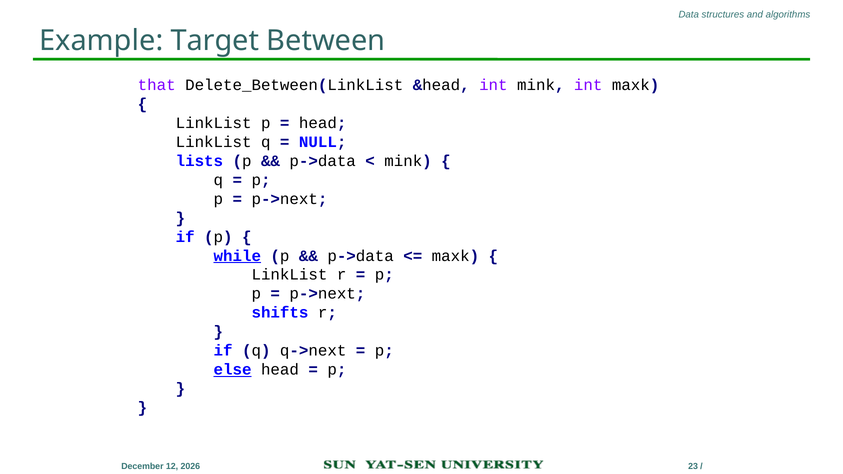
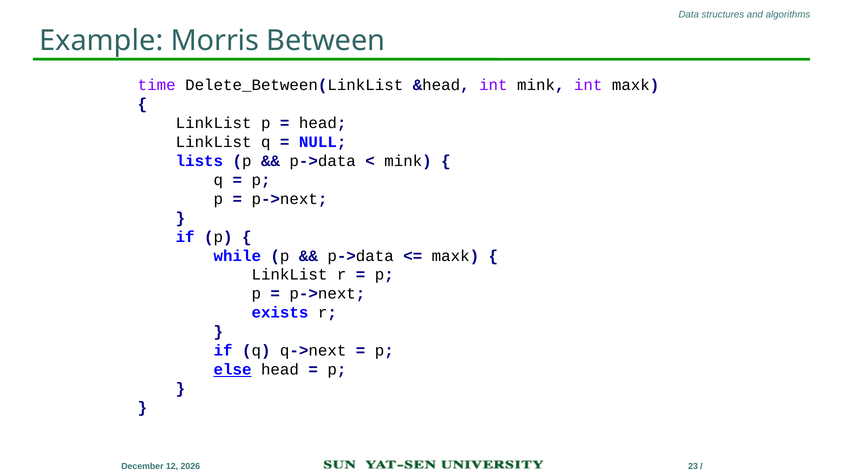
Target: Target -> Morris (215, 41)
that: that -> time (157, 85)
while underline: present -> none (237, 256)
shifts: shifts -> exists (280, 313)
